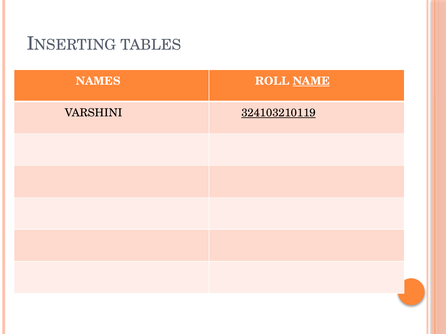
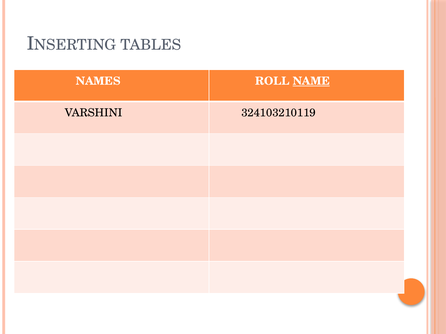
324103210119 underline: present -> none (279, 113)
